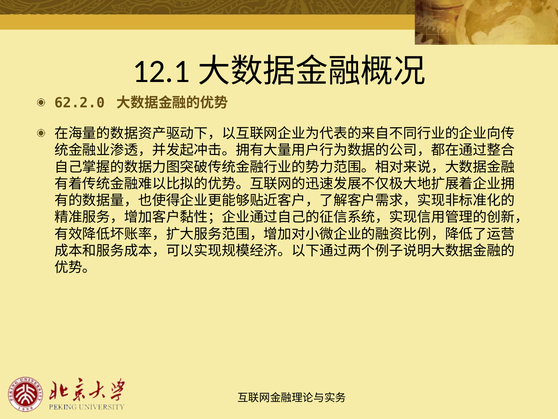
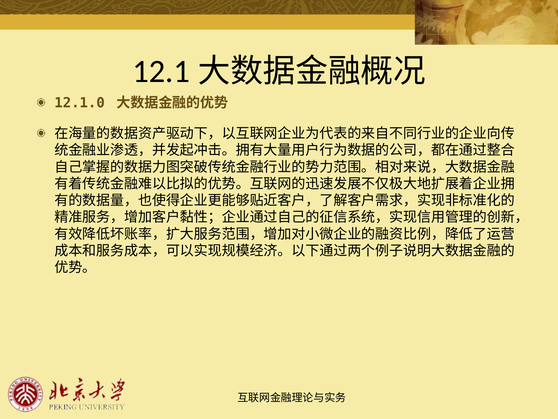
62.2.0: 62.2.0 -> 12.1.0 (80, 103)
